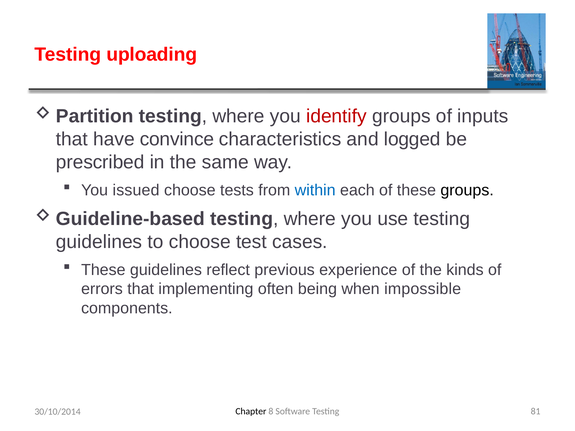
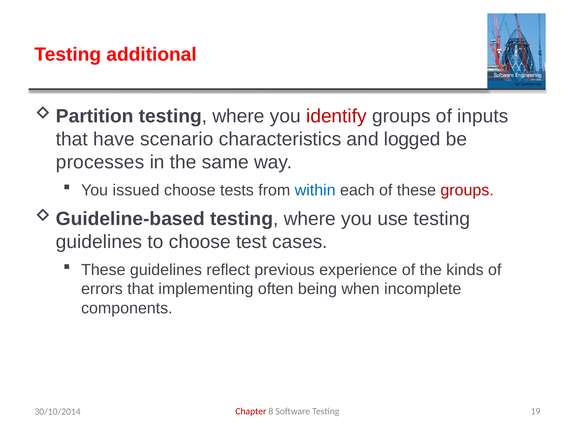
uploading: uploading -> additional (152, 55)
convince: convince -> scenario (177, 139)
prescribed: prescribed -> processes (100, 162)
groups colour: black -> red (467, 190)
impossible: impossible -> incomplete (423, 289)
Chapter colour: black -> red (251, 412)
81: 81 -> 19 (536, 412)
